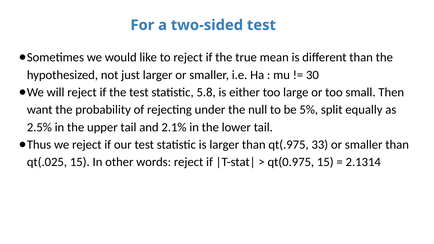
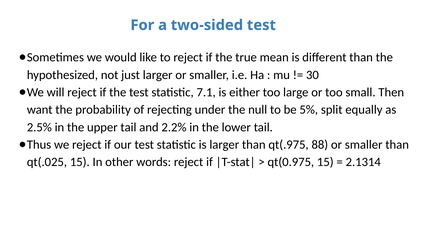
5.8: 5.8 -> 7.1 (206, 92)
2.1%: 2.1% -> 2.2% (174, 127)
33: 33 -> 88 (320, 145)
